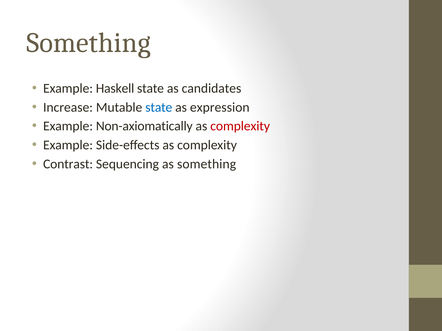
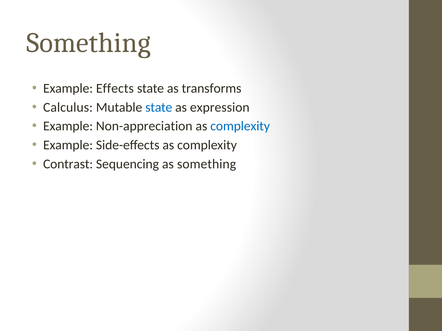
Haskell: Haskell -> Effects (115, 89)
candidates: candidates -> transforms (212, 89)
Increase: Increase -> Calculus (68, 108)
Non-axiomatically: Non-axiomatically -> Non-appreciation (144, 126)
complexity colour: red -> blue (240, 126)
